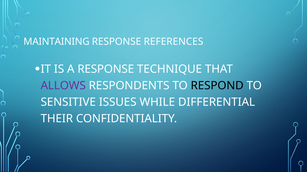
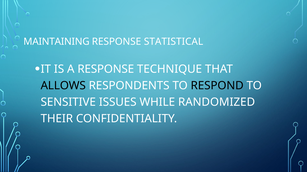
REFERENCES: REFERENCES -> STATISTICAL (174, 42)
ALLOWS colour: purple -> black (63, 86)
DIFFERENTIAL: DIFFERENTIAL -> RANDOMIZED (217, 103)
